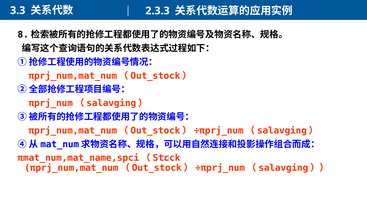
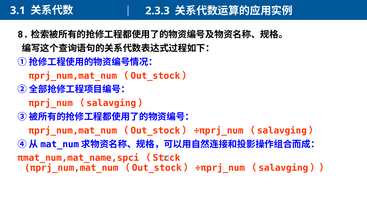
3.3: 3.3 -> 3.1 (18, 10)
